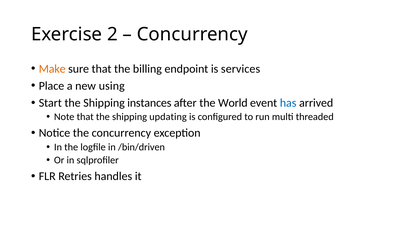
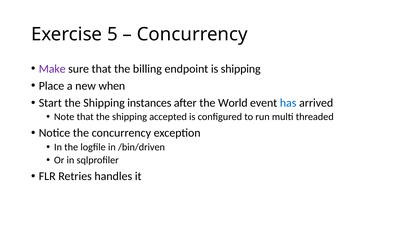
2: 2 -> 5 (112, 34)
Make colour: orange -> purple (52, 69)
is services: services -> shipping (241, 69)
using: using -> when (112, 86)
updating: updating -> accepted (168, 117)
